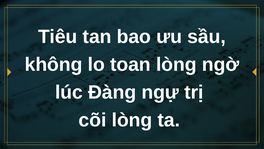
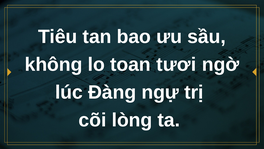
toan lòng: lòng -> tươi (176, 64)
